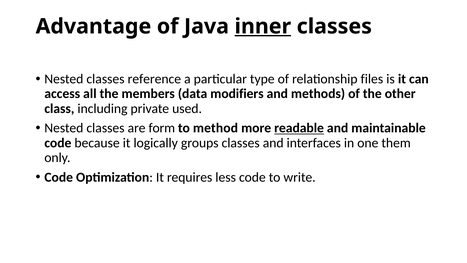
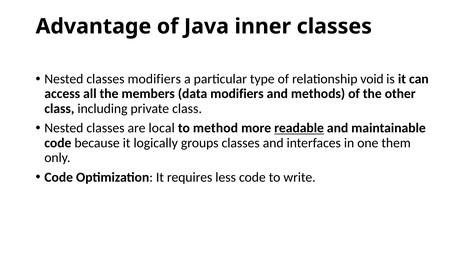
inner underline: present -> none (263, 26)
classes reference: reference -> modifiers (154, 79)
files: files -> void (372, 79)
private used: used -> class (187, 108)
form: form -> local (162, 128)
